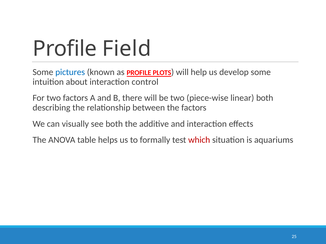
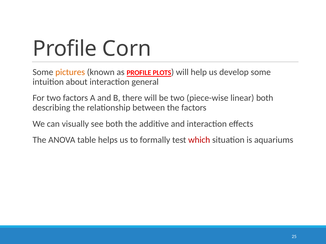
Field: Field -> Corn (127, 49)
pictures colour: blue -> orange (70, 72)
control: control -> general (145, 82)
